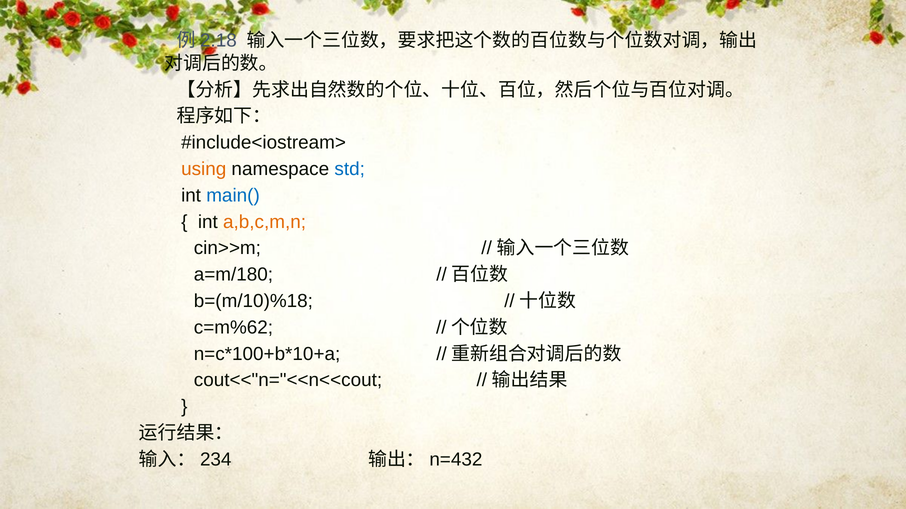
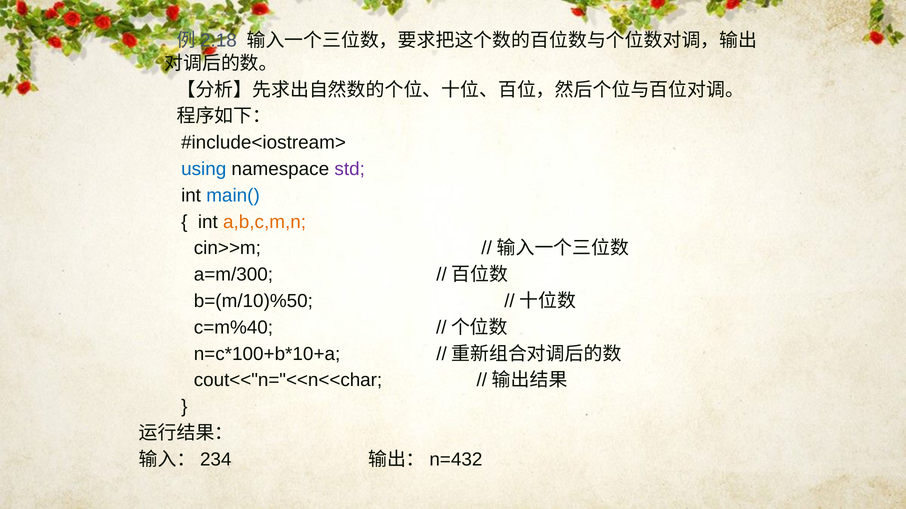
using colour: orange -> blue (204, 169)
std colour: blue -> purple (350, 169)
a=m/180: a=m/180 -> a=m/300 (233, 275)
b=(m/10)%18: b=(m/10)%18 -> b=(m/10)%50 (253, 301)
c=m%62: c=m%62 -> c=m%40 (233, 328)
cout<<"n="<<n<<cout: cout<<"n="<<n<<cout -> cout<<"n="<<n<<char (288, 381)
